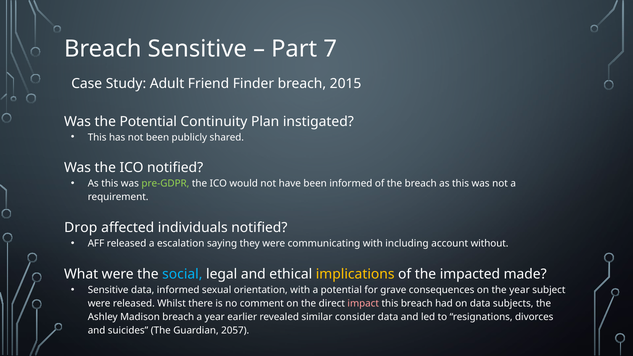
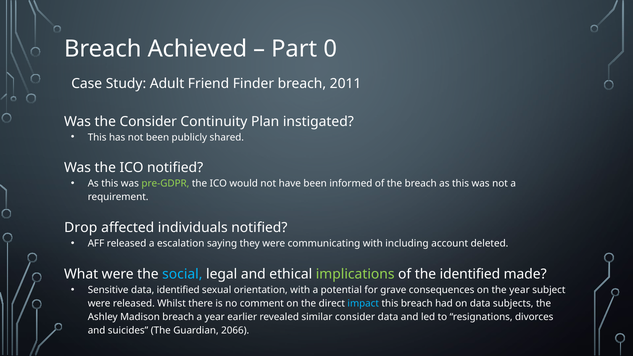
Breach Sensitive: Sensitive -> Achieved (197, 49)
7: 7 -> 0 (330, 49)
2015: 2015 -> 2011 (346, 83)
the Potential: Potential -> Consider (148, 122)
without: without -> deleted (490, 244)
implications colour: yellow -> light green (355, 274)
the impacted: impacted -> identified (470, 274)
data informed: informed -> identified (178, 290)
impact colour: pink -> light blue (363, 303)
2057: 2057 -> 2066 (235, 331)
